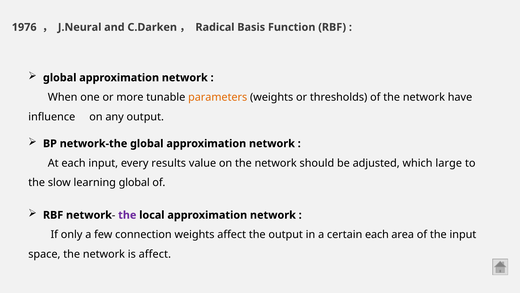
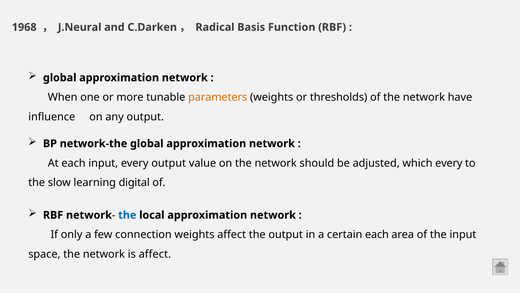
1976: 1976 -> 1968 (24, 27)
every results: results -> output (169, 163)
which large: large -> every (449, 163)
learning global: global -> digital (134, 182)
the colour: purple -> blue (127, 215)
